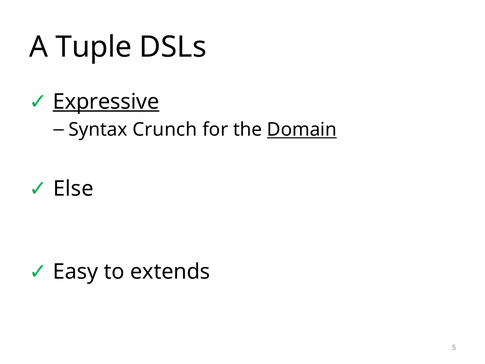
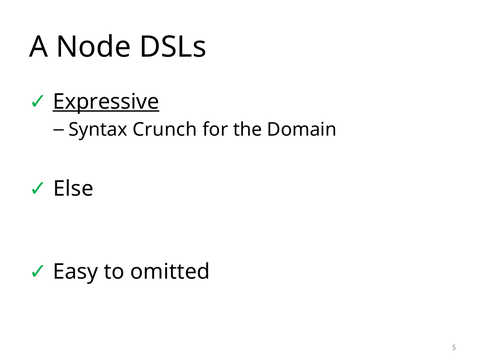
Tuple: Tuple -> Node (94, 47)
Domain underline: present -> none (302, 130)
extends: extends -> omitted (170, 272)
